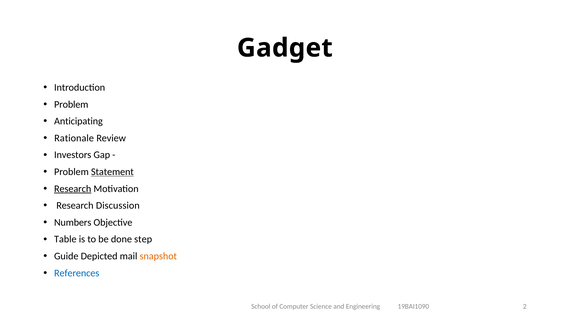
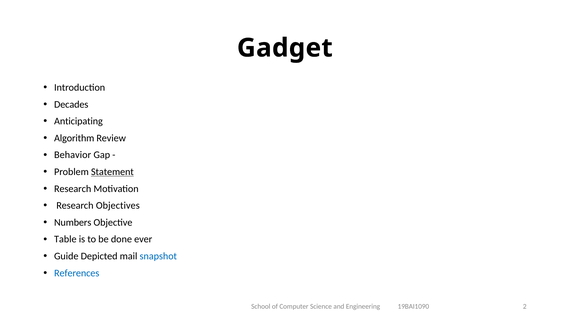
Problem: Problem -> Decades (71, 104)
Rationale: Rationale -> Algorithm (74, 138)
Investors: Investors -> Behavior (73, 155)
Research underline: present -> none (73, 188)
Discussion: Discussion -> Objectives (118, 205)
step: step -> ever (143, 239)
snapshot colour: orange -> blue (158, 256)
